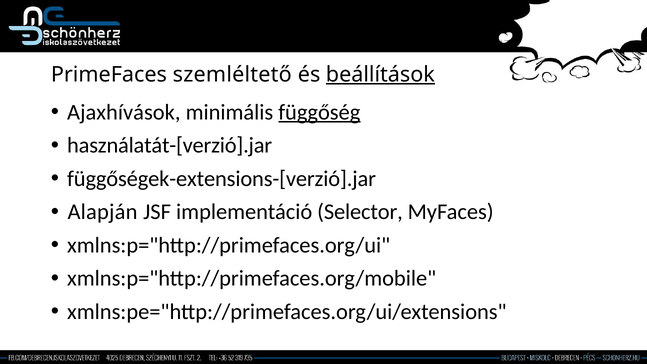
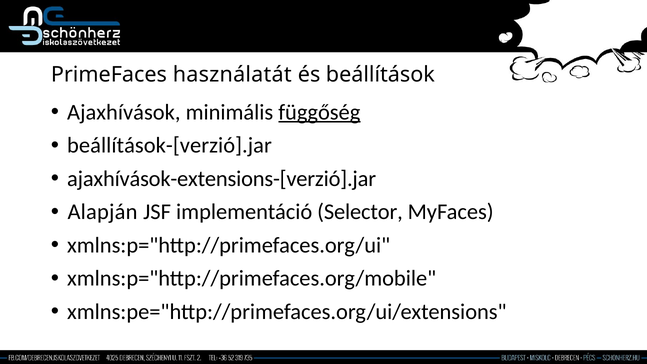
szemléltető: szemléltető -> használatát (232, 74)
beállítások underline: present -> none (380, 74)
használatát-[verzió].jar: használatát-[verzió].jar -> beállítások-[verzió].jar (169, 145)
függőségek-extensions-[verzió].jar: függőségek-extensions-[verzió].jar -> ajaxhívások-extensions-[verzió].jar (222, 179)
